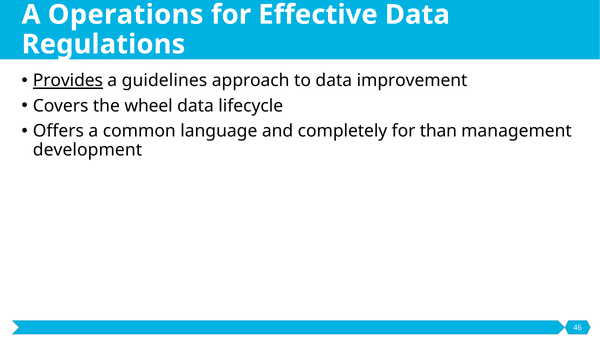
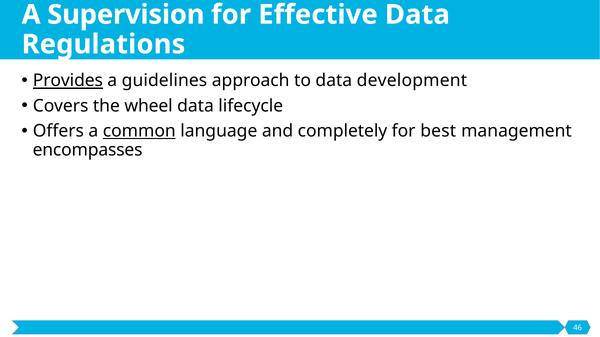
Operations: Operations -> Supervision (126, 15)
improvement: improvement -> development (412, 81)
common underline: none -> present (139, 131)
than: than -> best (438, 131)
development: development -> encompasses (88, 150)
